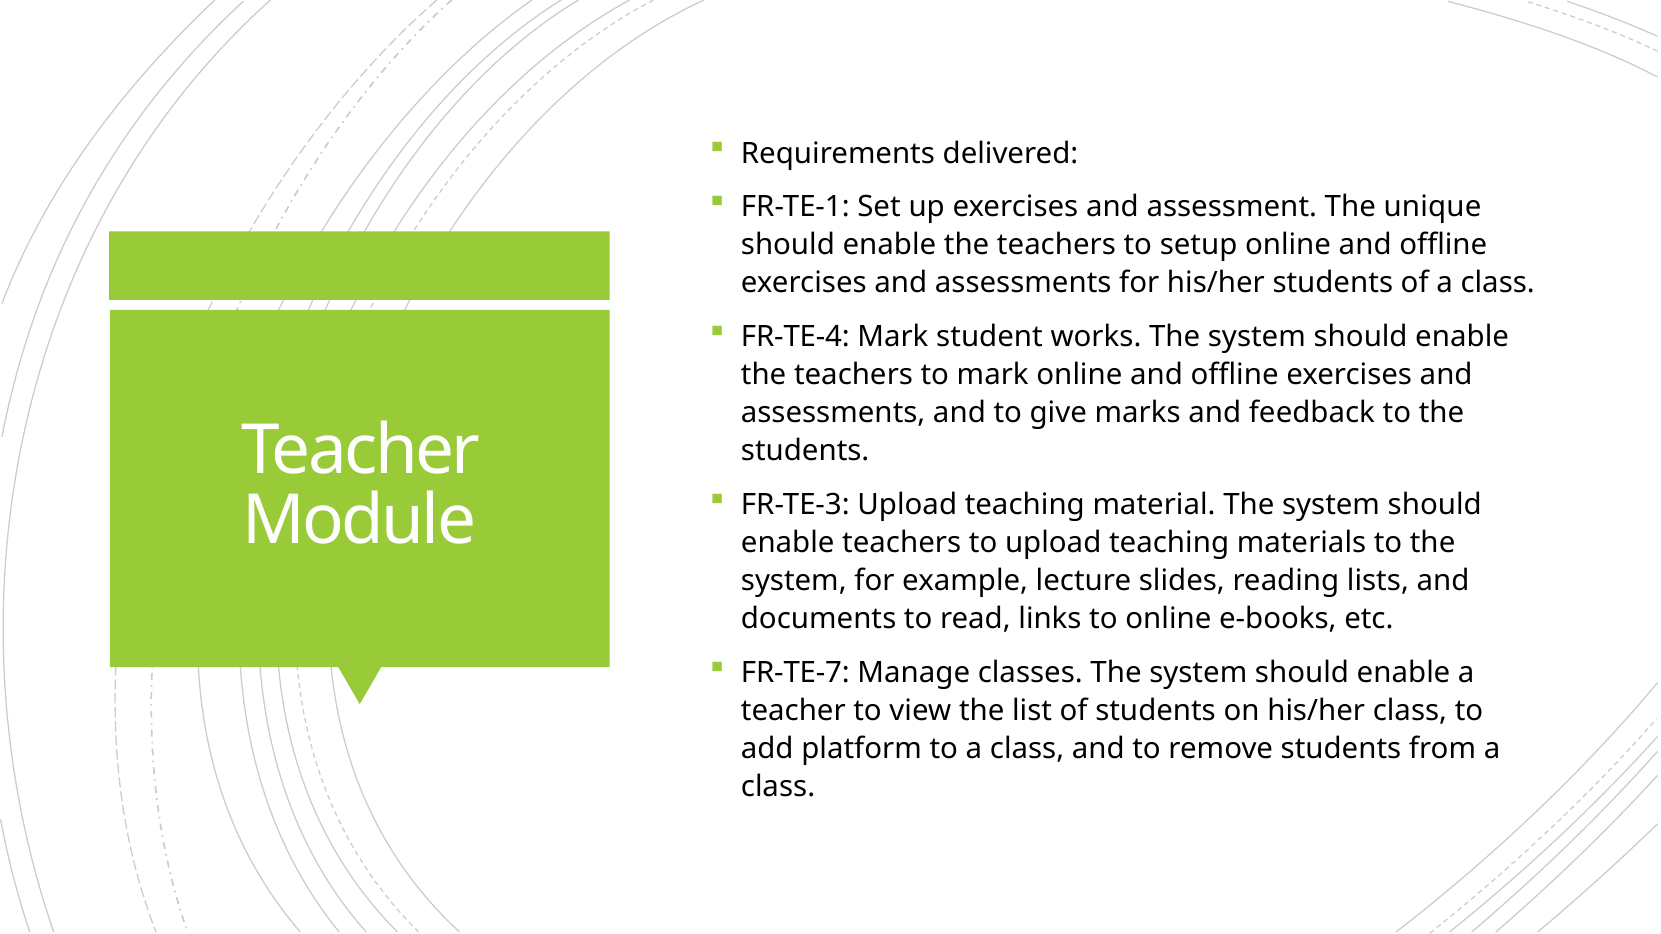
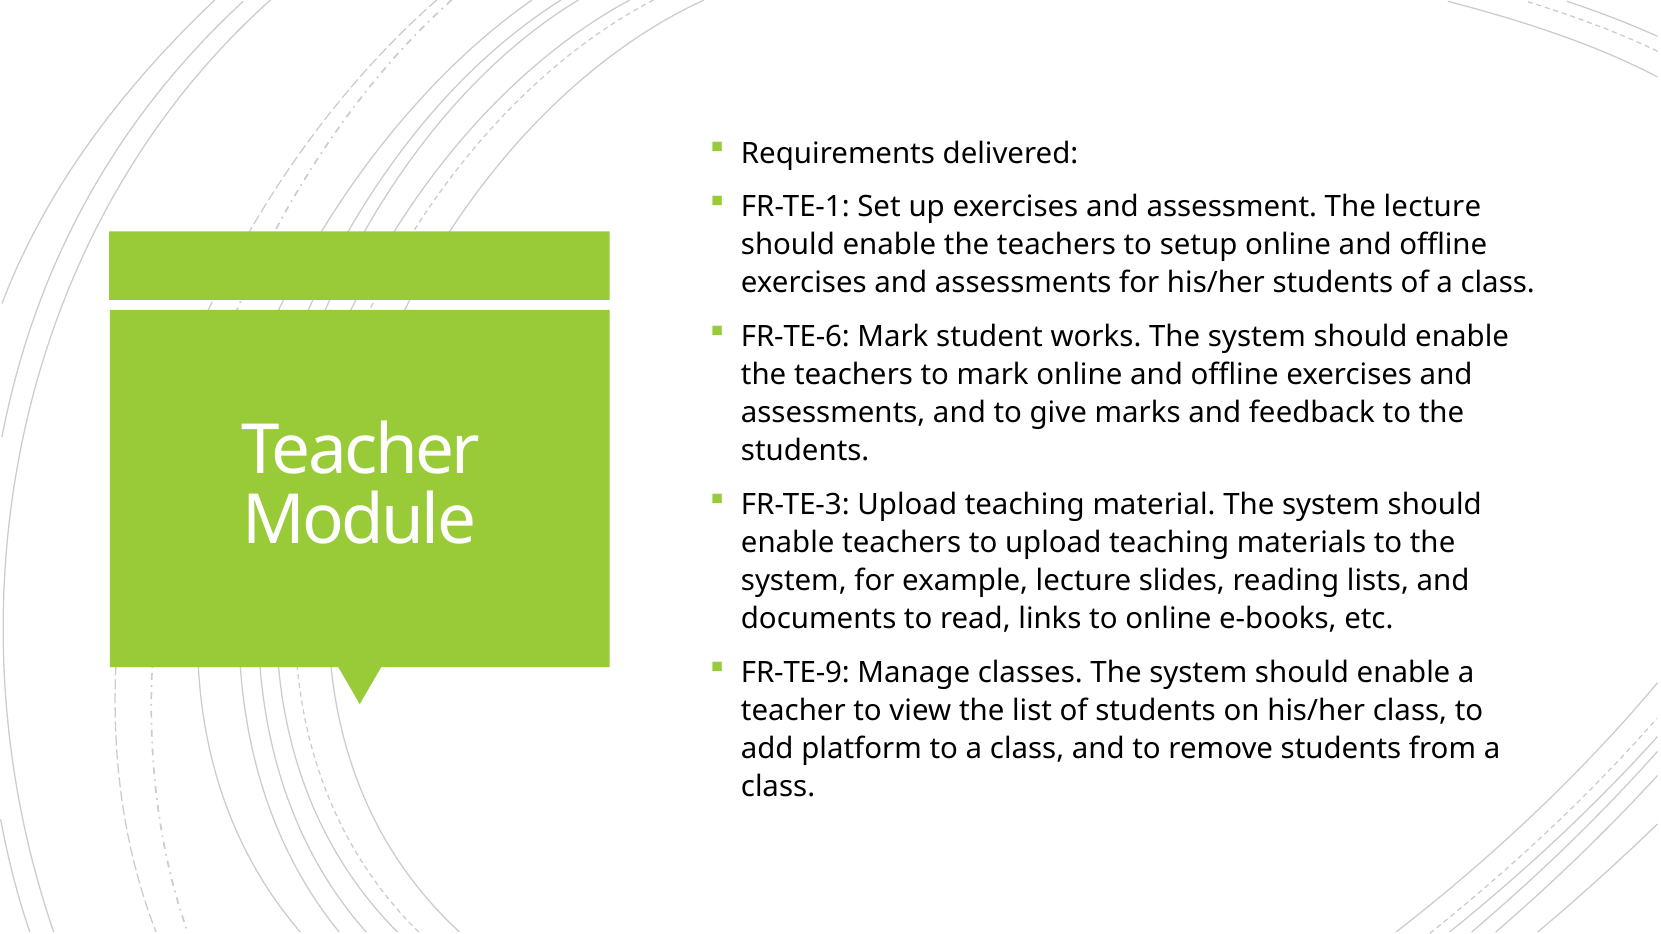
The unique: unique -> lecture (1432, 207)
FR-TE-4: FR-TE-4 -> FR-TE-6 (795, 337)
FR-TE-7: FR-TE-7 -> FR-TE-9 (795, 673)
